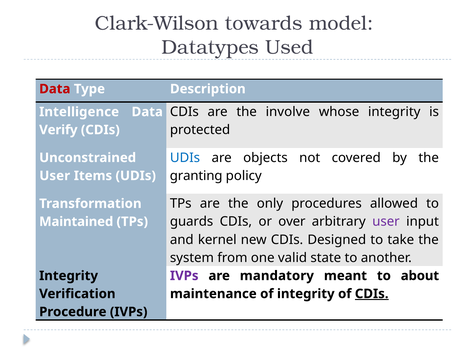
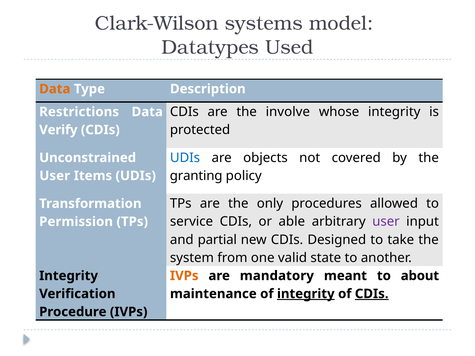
towards: towards -> systems (264, 23)
Data colour: red -> orange (55, 89)
Intelligence: Intelligence -> Restrictions (79, 112)
guards: guards -> service (192, 222)
over: over -> able (292, 222)
Maintained: Maintained -> Permission (76, 222)
kernel: kernel -> partial (217, 240)
IVPs colour: purple -> orange (184, 276)
integrity underline: none -> present (306, 294)
